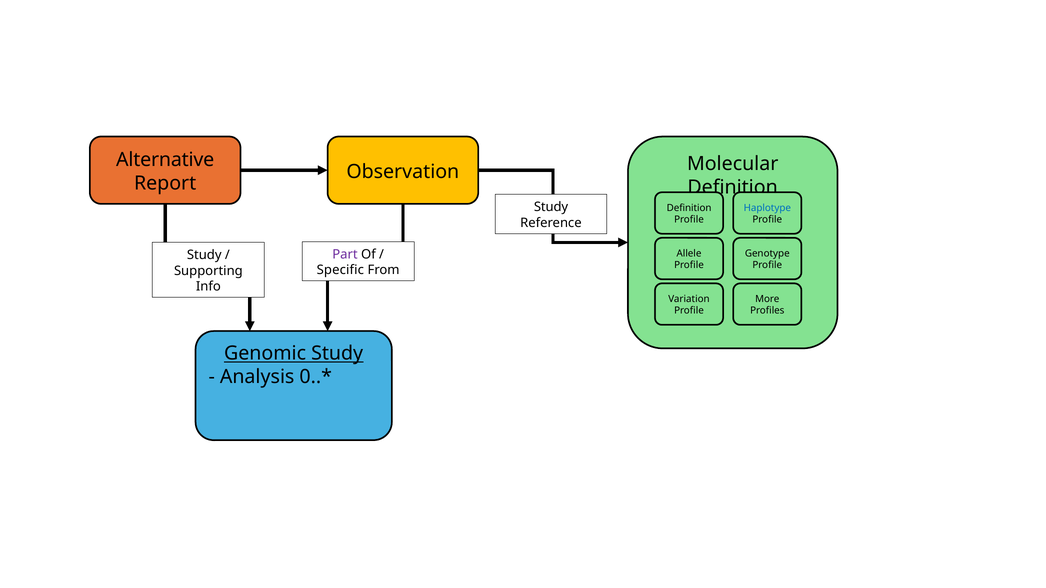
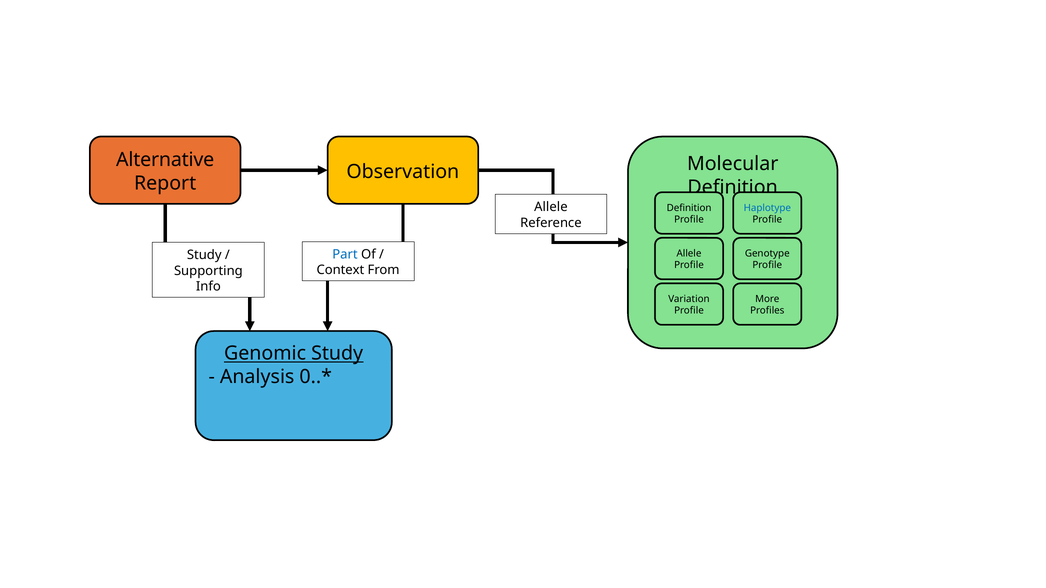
Study: Study -> Allele (551, 207)
Part colour: purple -> blue (345, 255)
Specific: Specific -> Context (340, 270)
